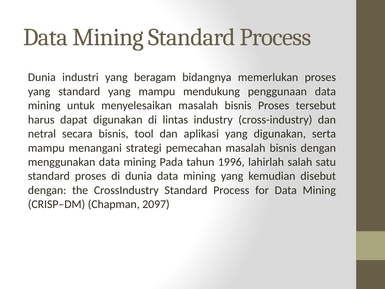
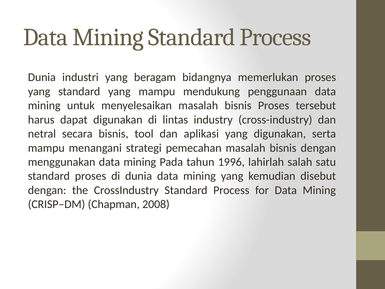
2097: 2097 -> 2008 (156, 204)
